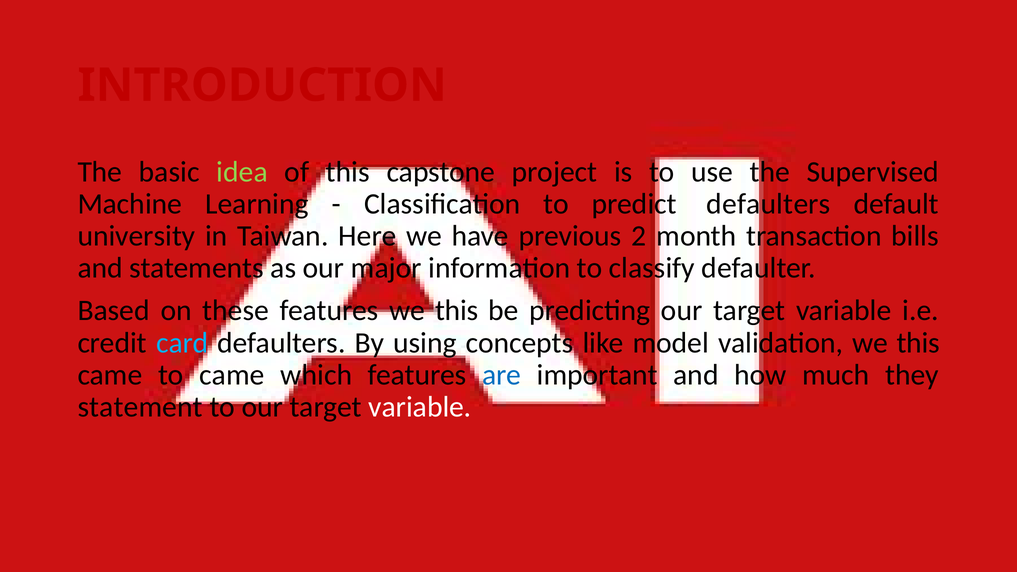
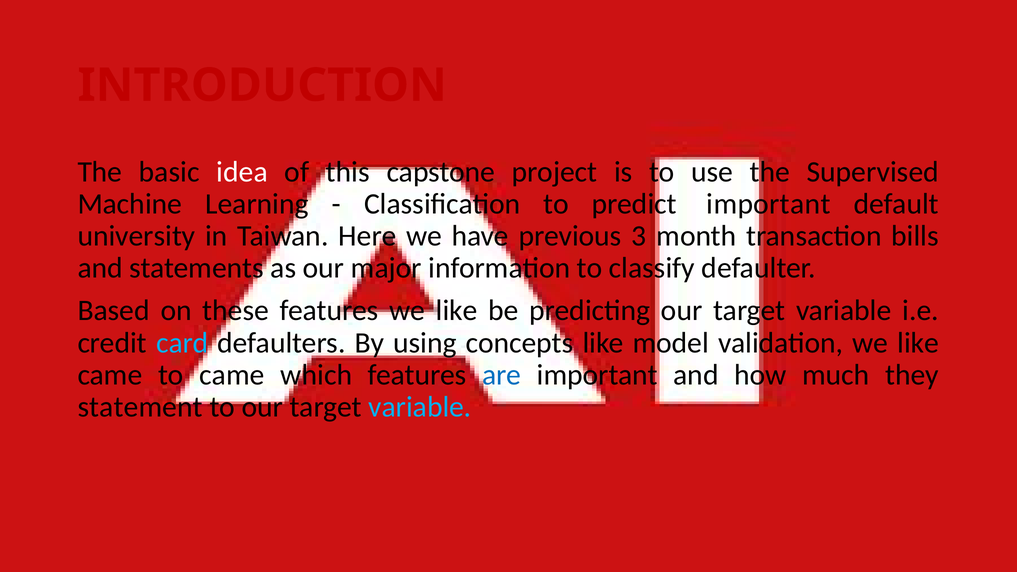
idea colour: light green -> white (242, 172)
predict defaulters: defaulters -> important (768, 204)
2: 2 -> 3 (639, 236)
features we this: this -> like (457, 311)
validation we this: this -> like (918, 343)
variable colour: white -> light blue (420, 407)
